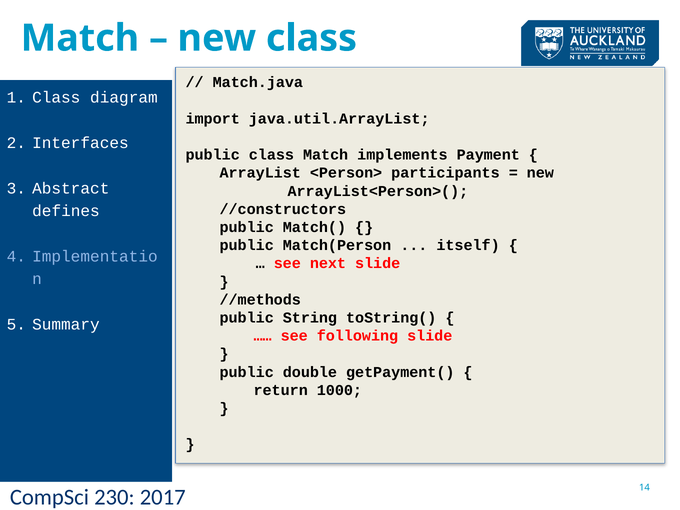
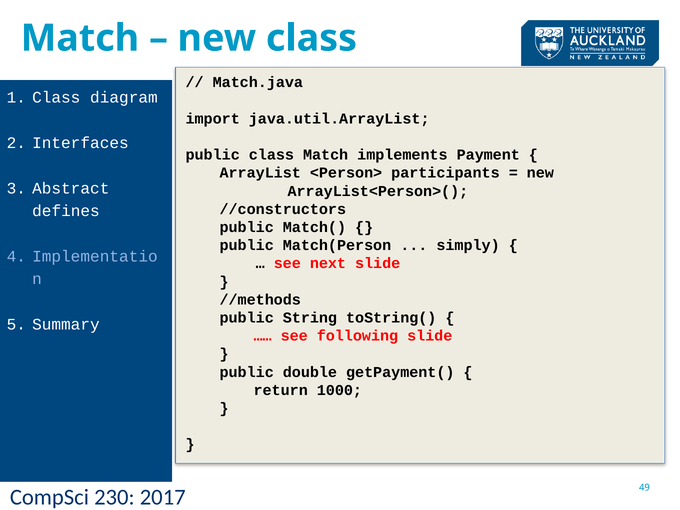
itself: itself -> simply (468, 245)
14: 14 -> 49 (644, 488)
